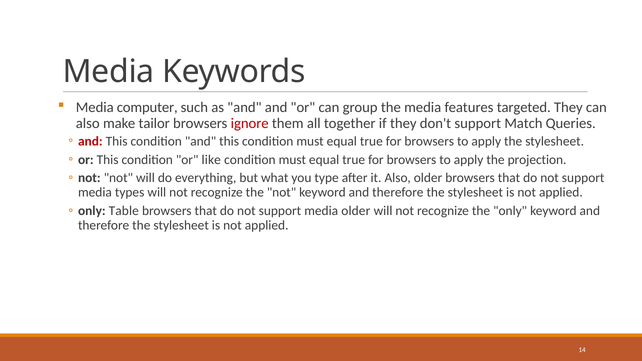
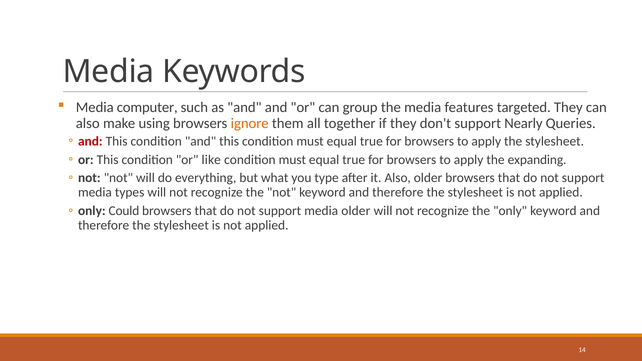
tailor: tailor -> using (154, 123)
ignore colour: red -> orange (250, 123)
Match: Match -> Nearly (523, 123)
projection: projection -> expanding (537, 160)
Table: Table -> Could (124, 211)
